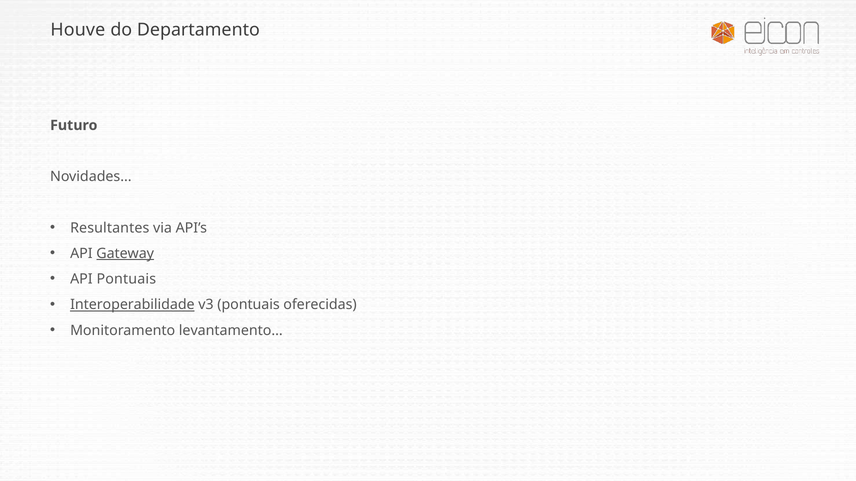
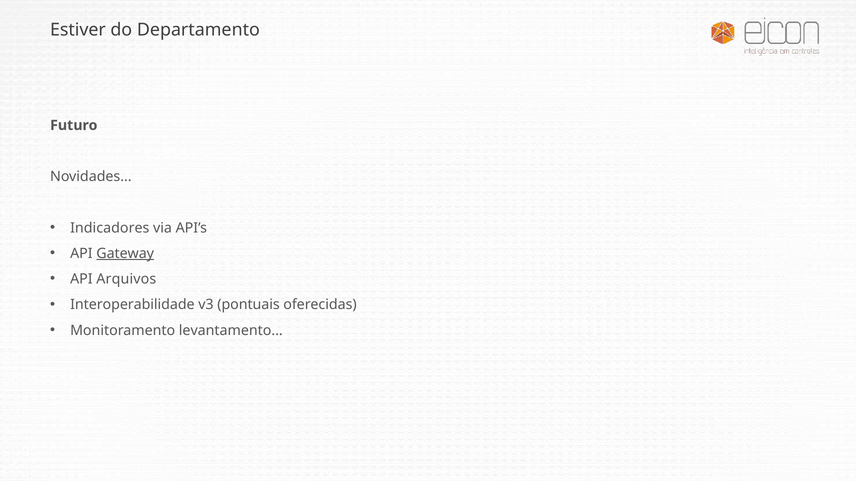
Houve: Houve -> Estiver (78, 30)
Resultantes: Resultantes -> Indicadores (110, 228)
API Pontuais: Pontuais -> Arquivos (126, 279)
Interoperabilidade underline: present -> none (132, 305)
